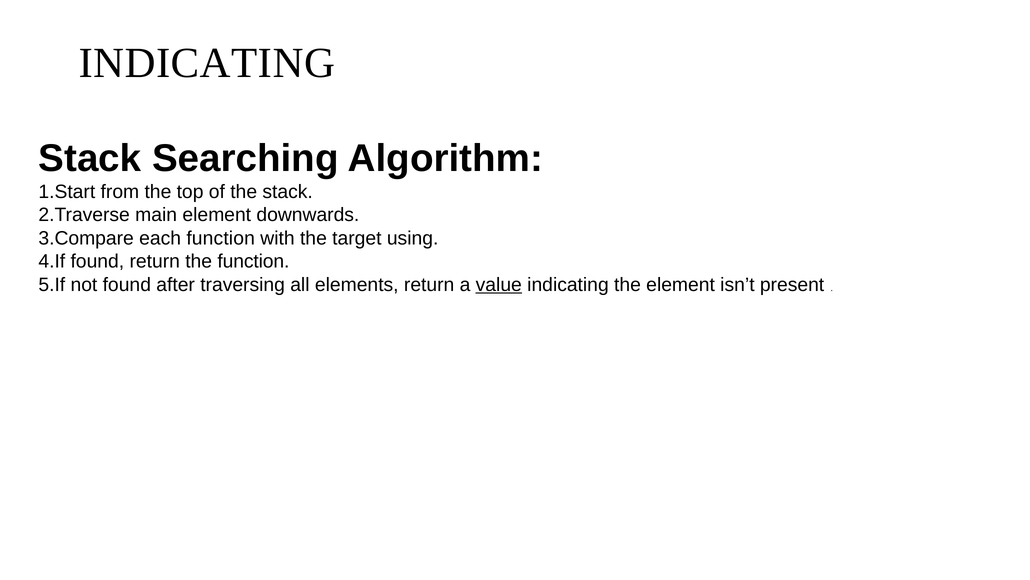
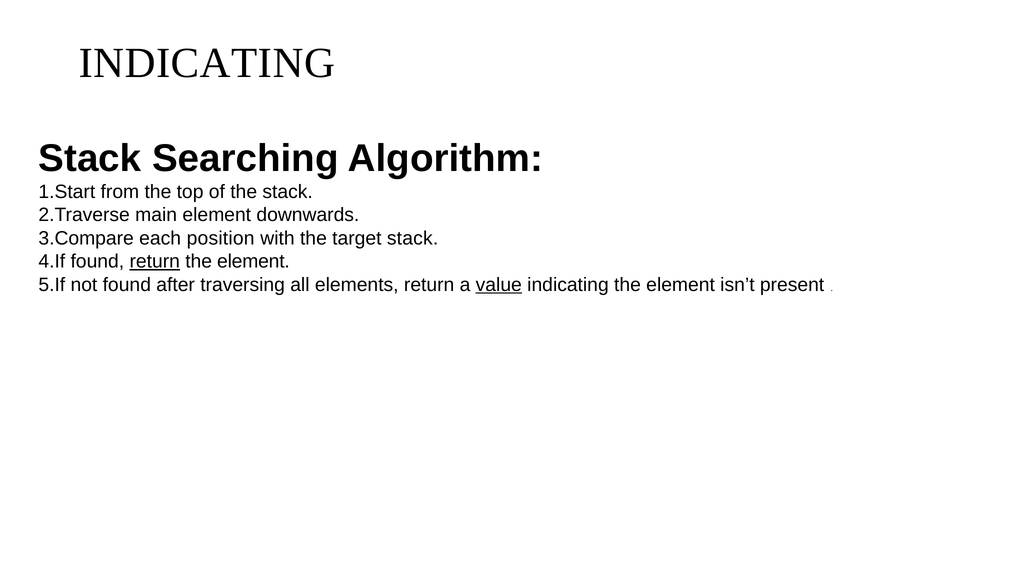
each function: function -> position (221, 238)
target using: using -> stack (413, 238)
return underline: none -> present (155, 261)
function: function -> element (253, 261)
